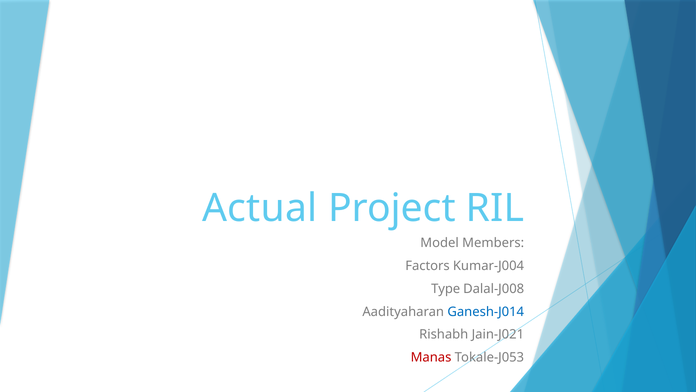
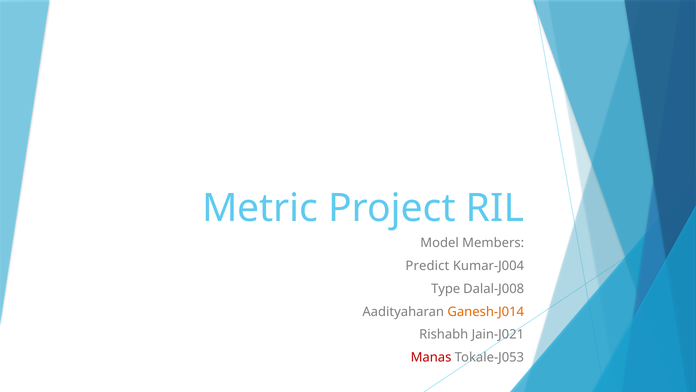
Actual: Actual -> Metric (260, 208)
Factors: Factors -> Predict (427, 266)
Ganesh-J014 colour: blue -> orange (486, 311)
